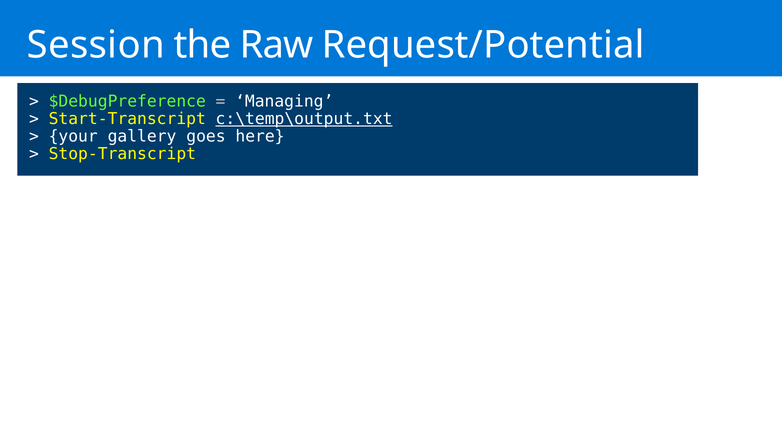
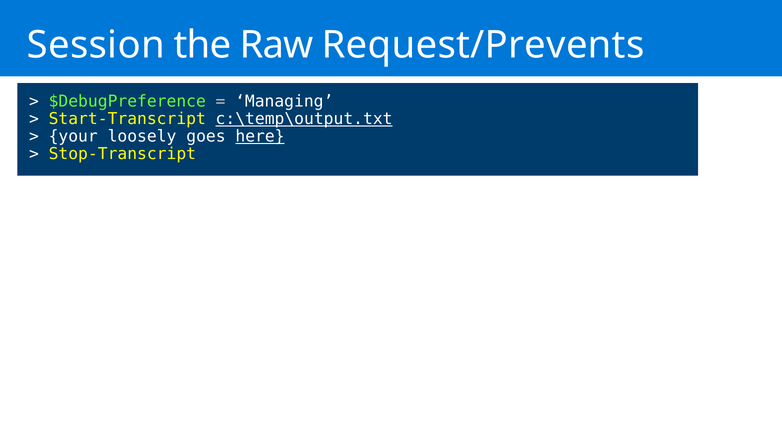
Request/Potential: Request/Potential -> Request/Prevents (483, 45)
gallery: gallery -> loosely (142, 136)
here underline: none -> present (260, 136)
